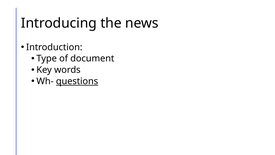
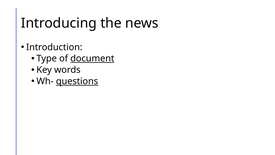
document underline: none -> present (92, 58)
